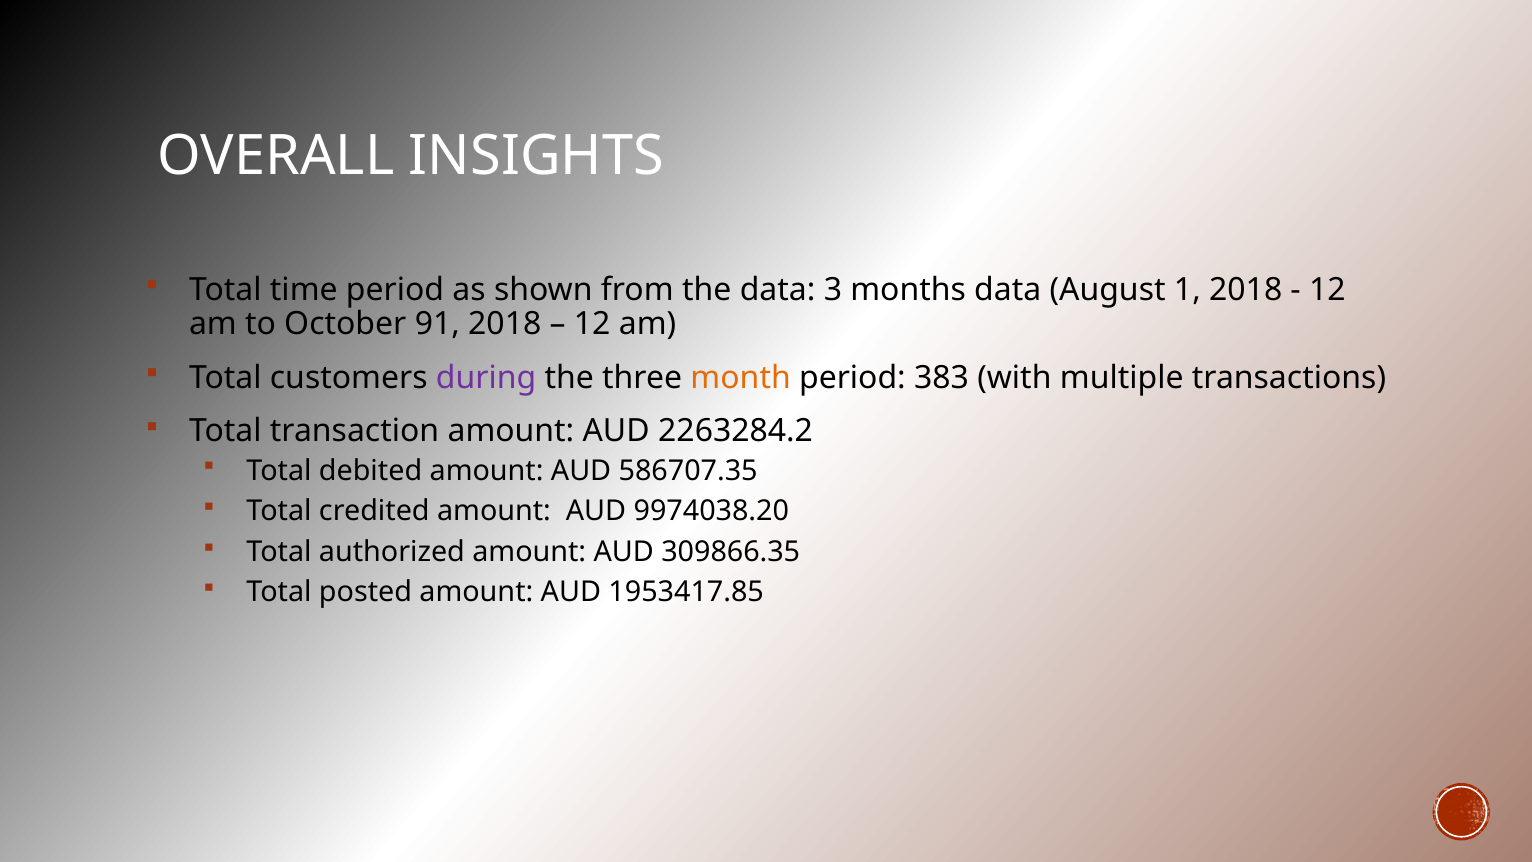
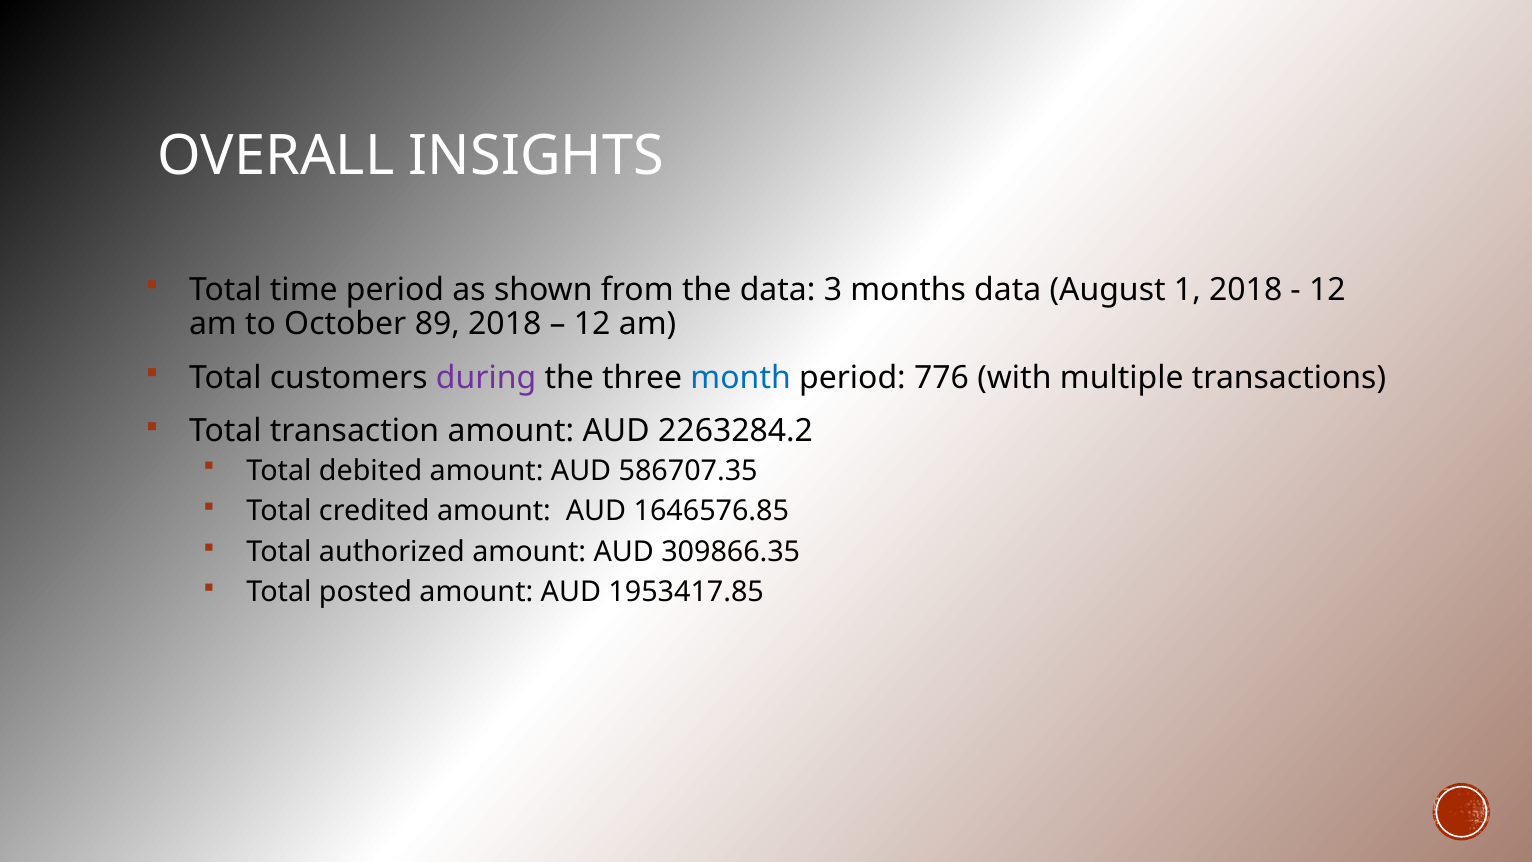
91: 91 -> 89 (437, 324)
month colour: orange -> blue (741, 378)
383: 383 -> 776 (942, 378)
9974038.20: 9974038.20 -> 1646576.85 (711, 511)
